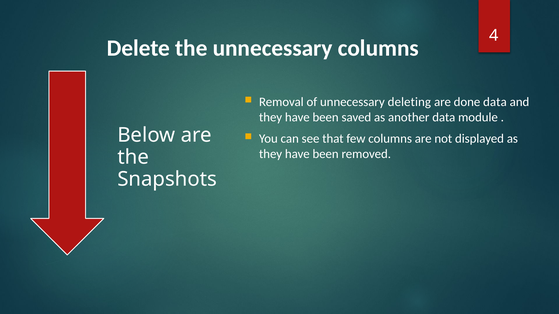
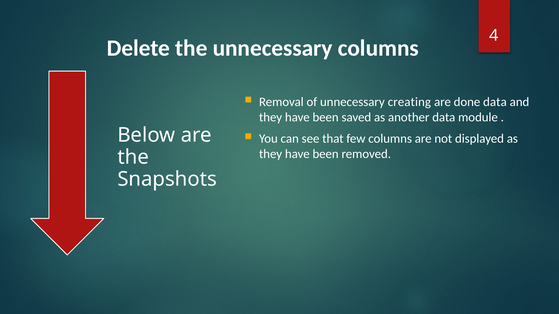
deleting: deleting -> creating (409, 102)
